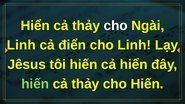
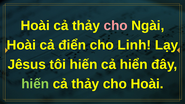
Hiển: Hiển -> Hoài (35, 26)
cho colour: white -> pink (116, 26)
Linh: Linh -> Hoài (21, 45)
cho Hiến: Hiến -> Hoài (147, 84)
